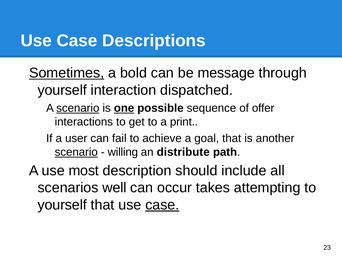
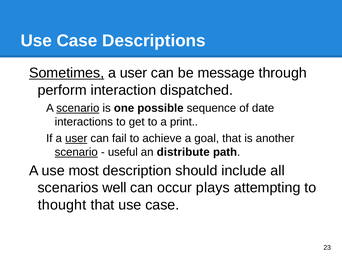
bold: bold -> user (134, 73)
yourself: yourself -> perform (62, 90)
one underline: present -> none (124, 108)
offer: offer -> date (263, 108)
user underline: none -> present (76, 138)
willing: willing -> useful (123, 152)
takes: takes -> plays (213, 187)
yourself: yourself -> thought (62, 204)
case underline: present -> none (162, 204)
